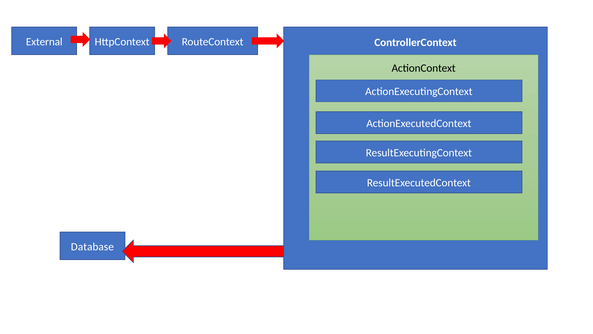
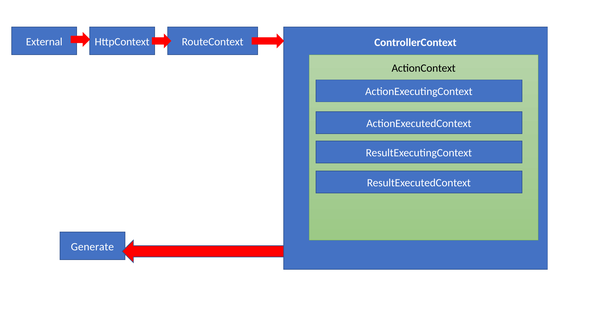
Database: Database -> Generate (92, 246)
